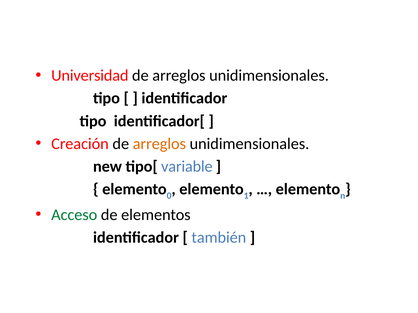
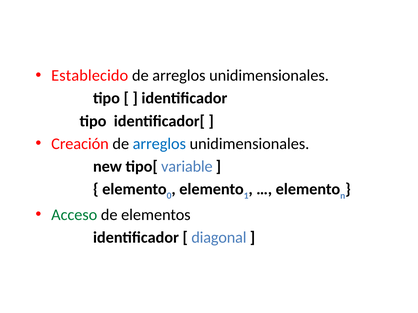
Universidad: Universidad -> Establecido (90, 76)
arreglos colour: orange -> blue (159, 144)
también: también -> diagonal (219, 238)
